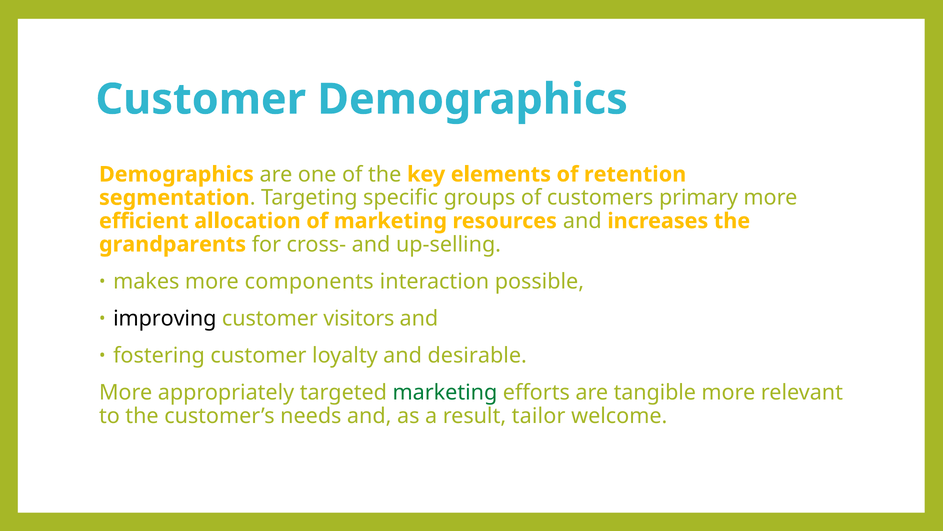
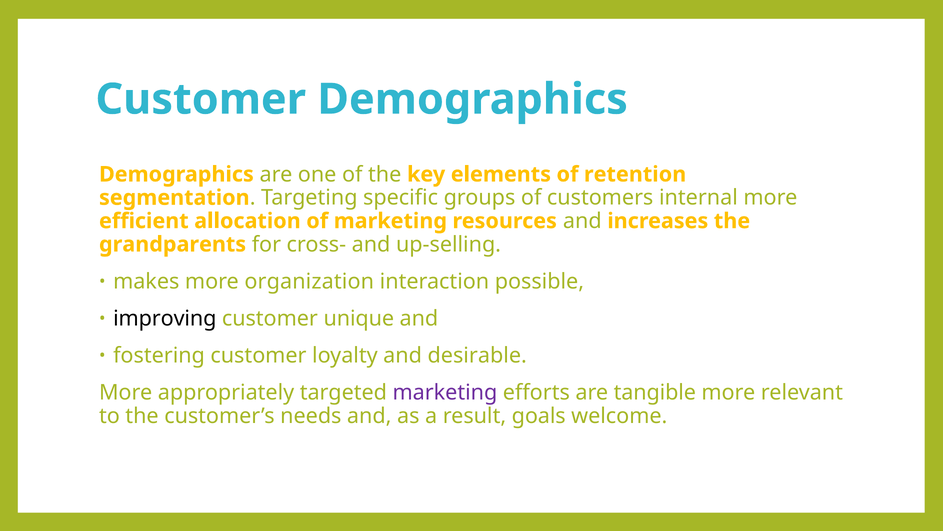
primary: primary -> internal (698, 197)
components: components -> organization (309, 281)
visitors: visitors -> unique (359, 318)
marketing colour: green -> purple (445, 392)
tailor: tailor -> goals (539, 416)
